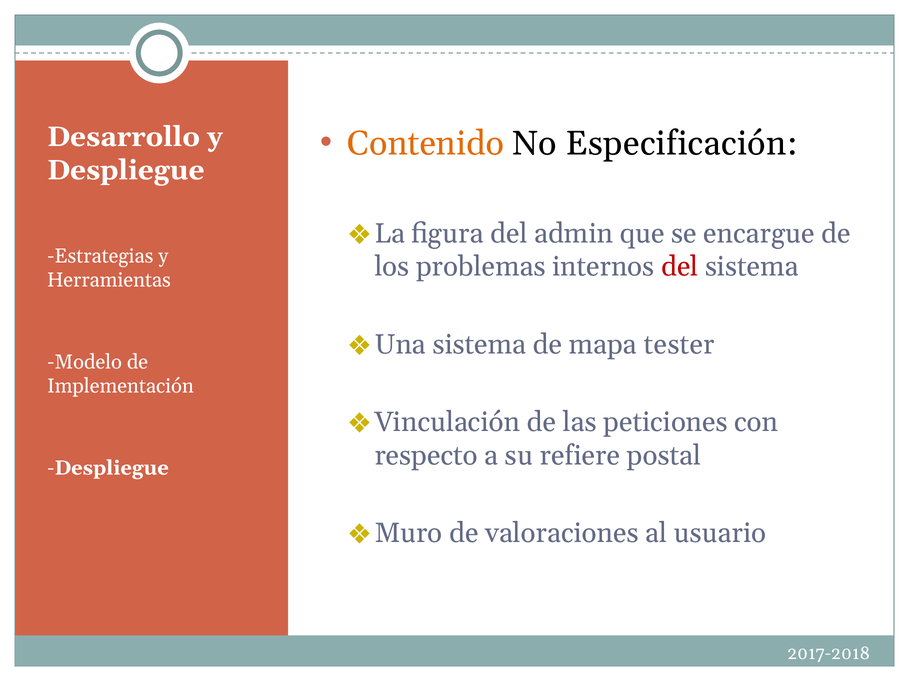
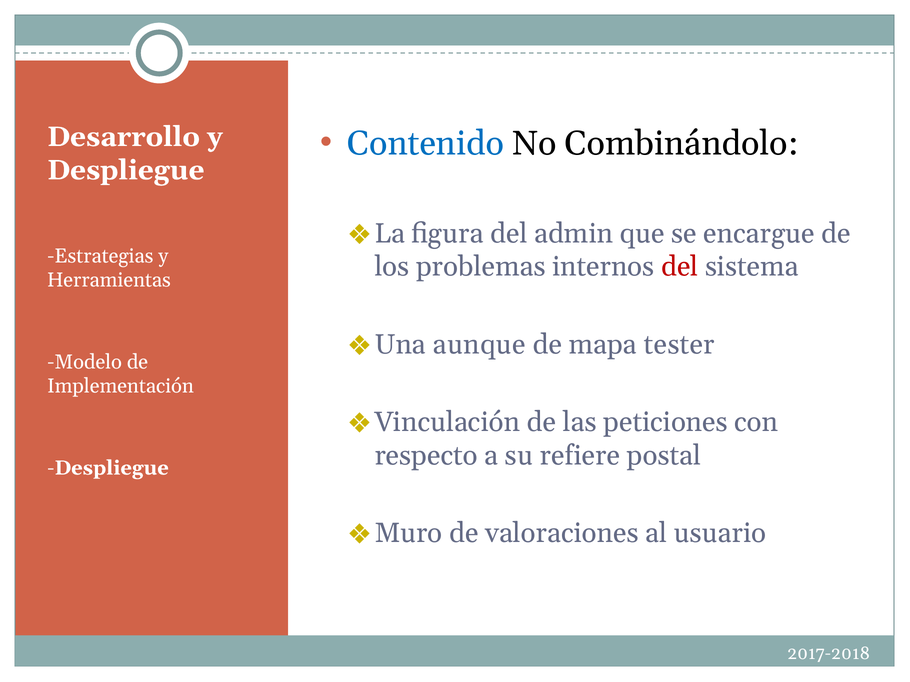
Contenido colour: orange -> blue (426, 144)
Especificación: Especificación -> Combinándolo (682, 144)
Una sistema: sistema -> aunque (479, 345)
